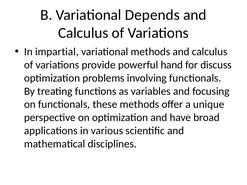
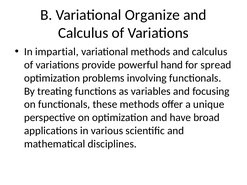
Depends: Depends -> Organize (152, 15)
discuss: discuss -> spread (216, 65)
